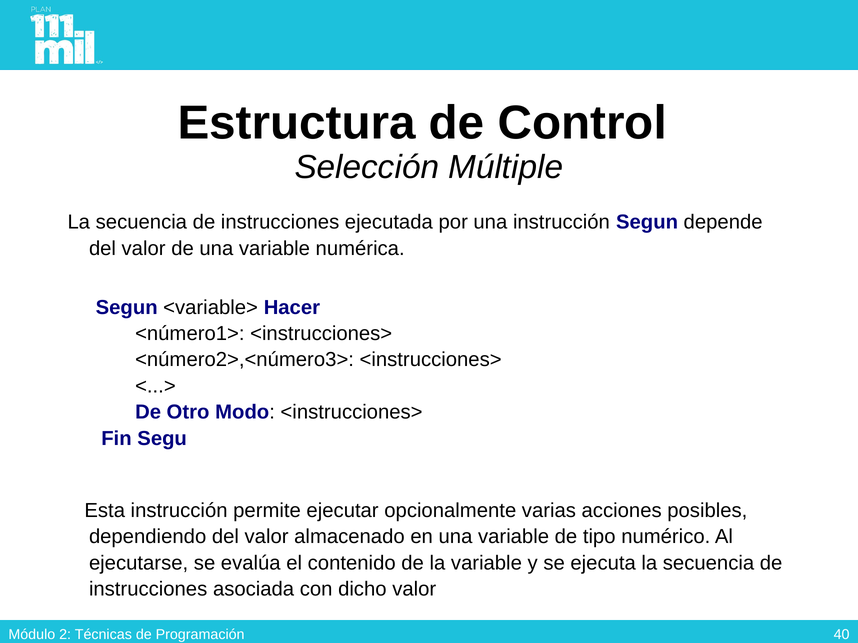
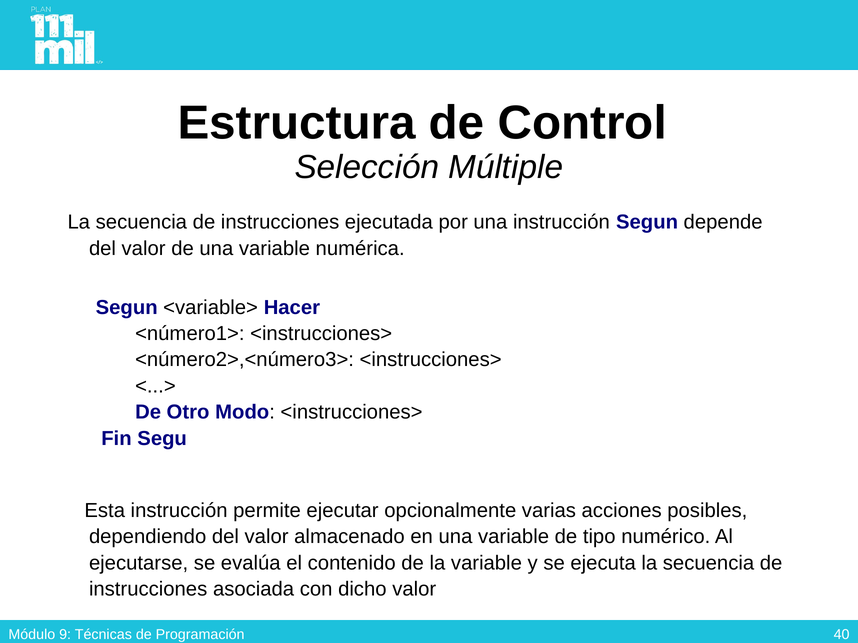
2: 2 -> 9 (65, 635)
